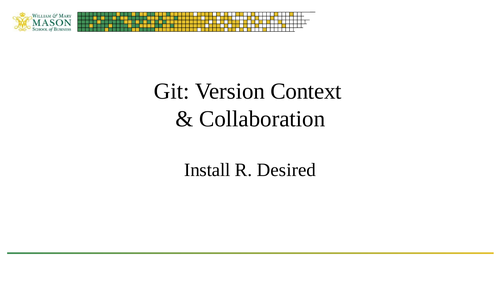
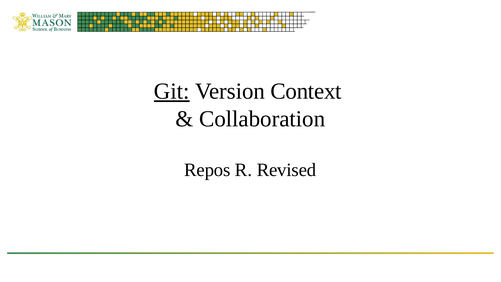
Git underline: none -> present (172, 91)
Install: Install -> Repos (207, 170)
Desired: Desired -> Revised (287, 170)
